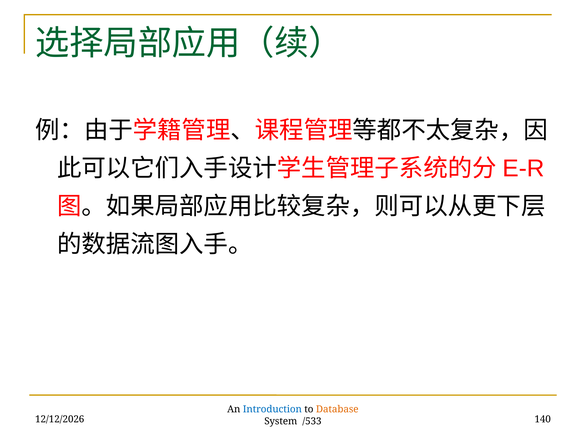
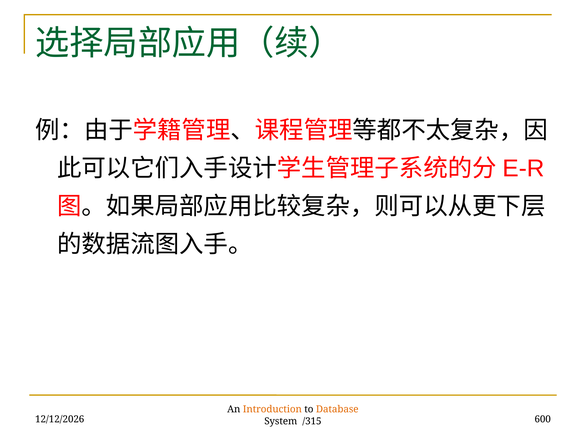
Introduction colour: blue -> orange (272, 410)
140: 140 -> 600 (543, 420)
/533: /533 -> /315 (312, 422)
